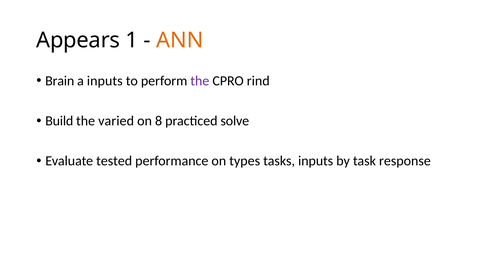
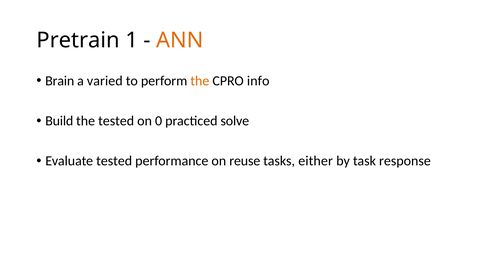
Appears: Appears -> Pretrain (78, 40)
a inputs: inputs -> varied (105, 81)
the colour: purple -> orange (200, 81)
rind: rind -> info (258, 81)
the varied: varied -> tested (116, 121)
8: 8 -> 0 (159, 121)
types: types -> reuse (245, 161)
tasks inputs: inputs -> either (316, 161)
